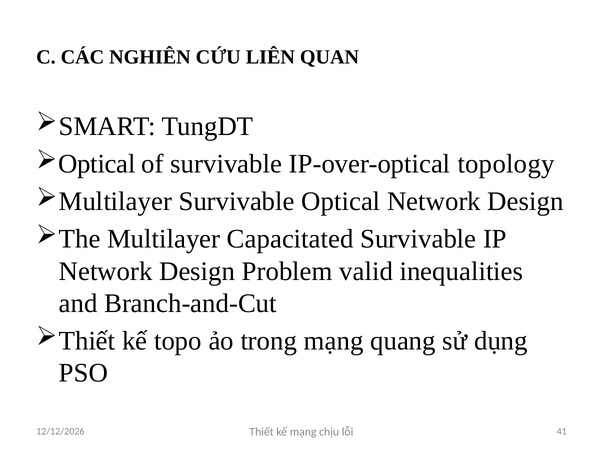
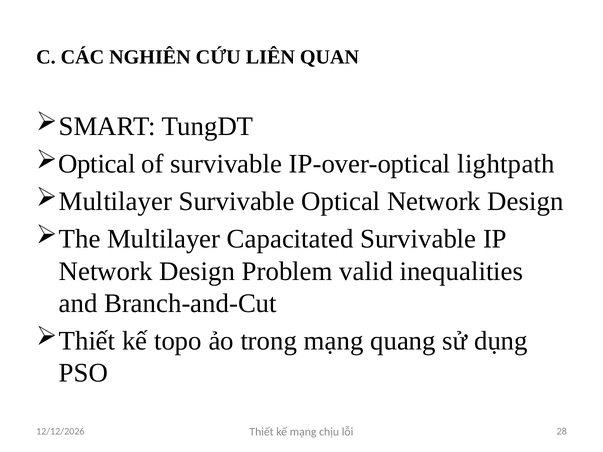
topology: topology -> lightpath (506, 164)
41: 41 -> 28 (562, 432)
